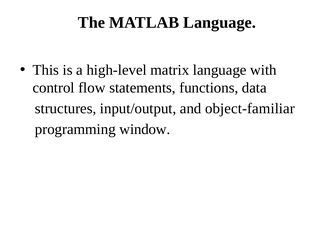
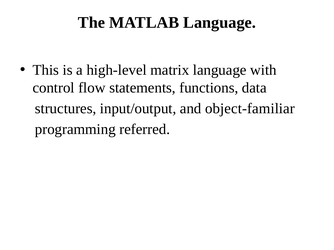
window: window -> referred (145, 129)
